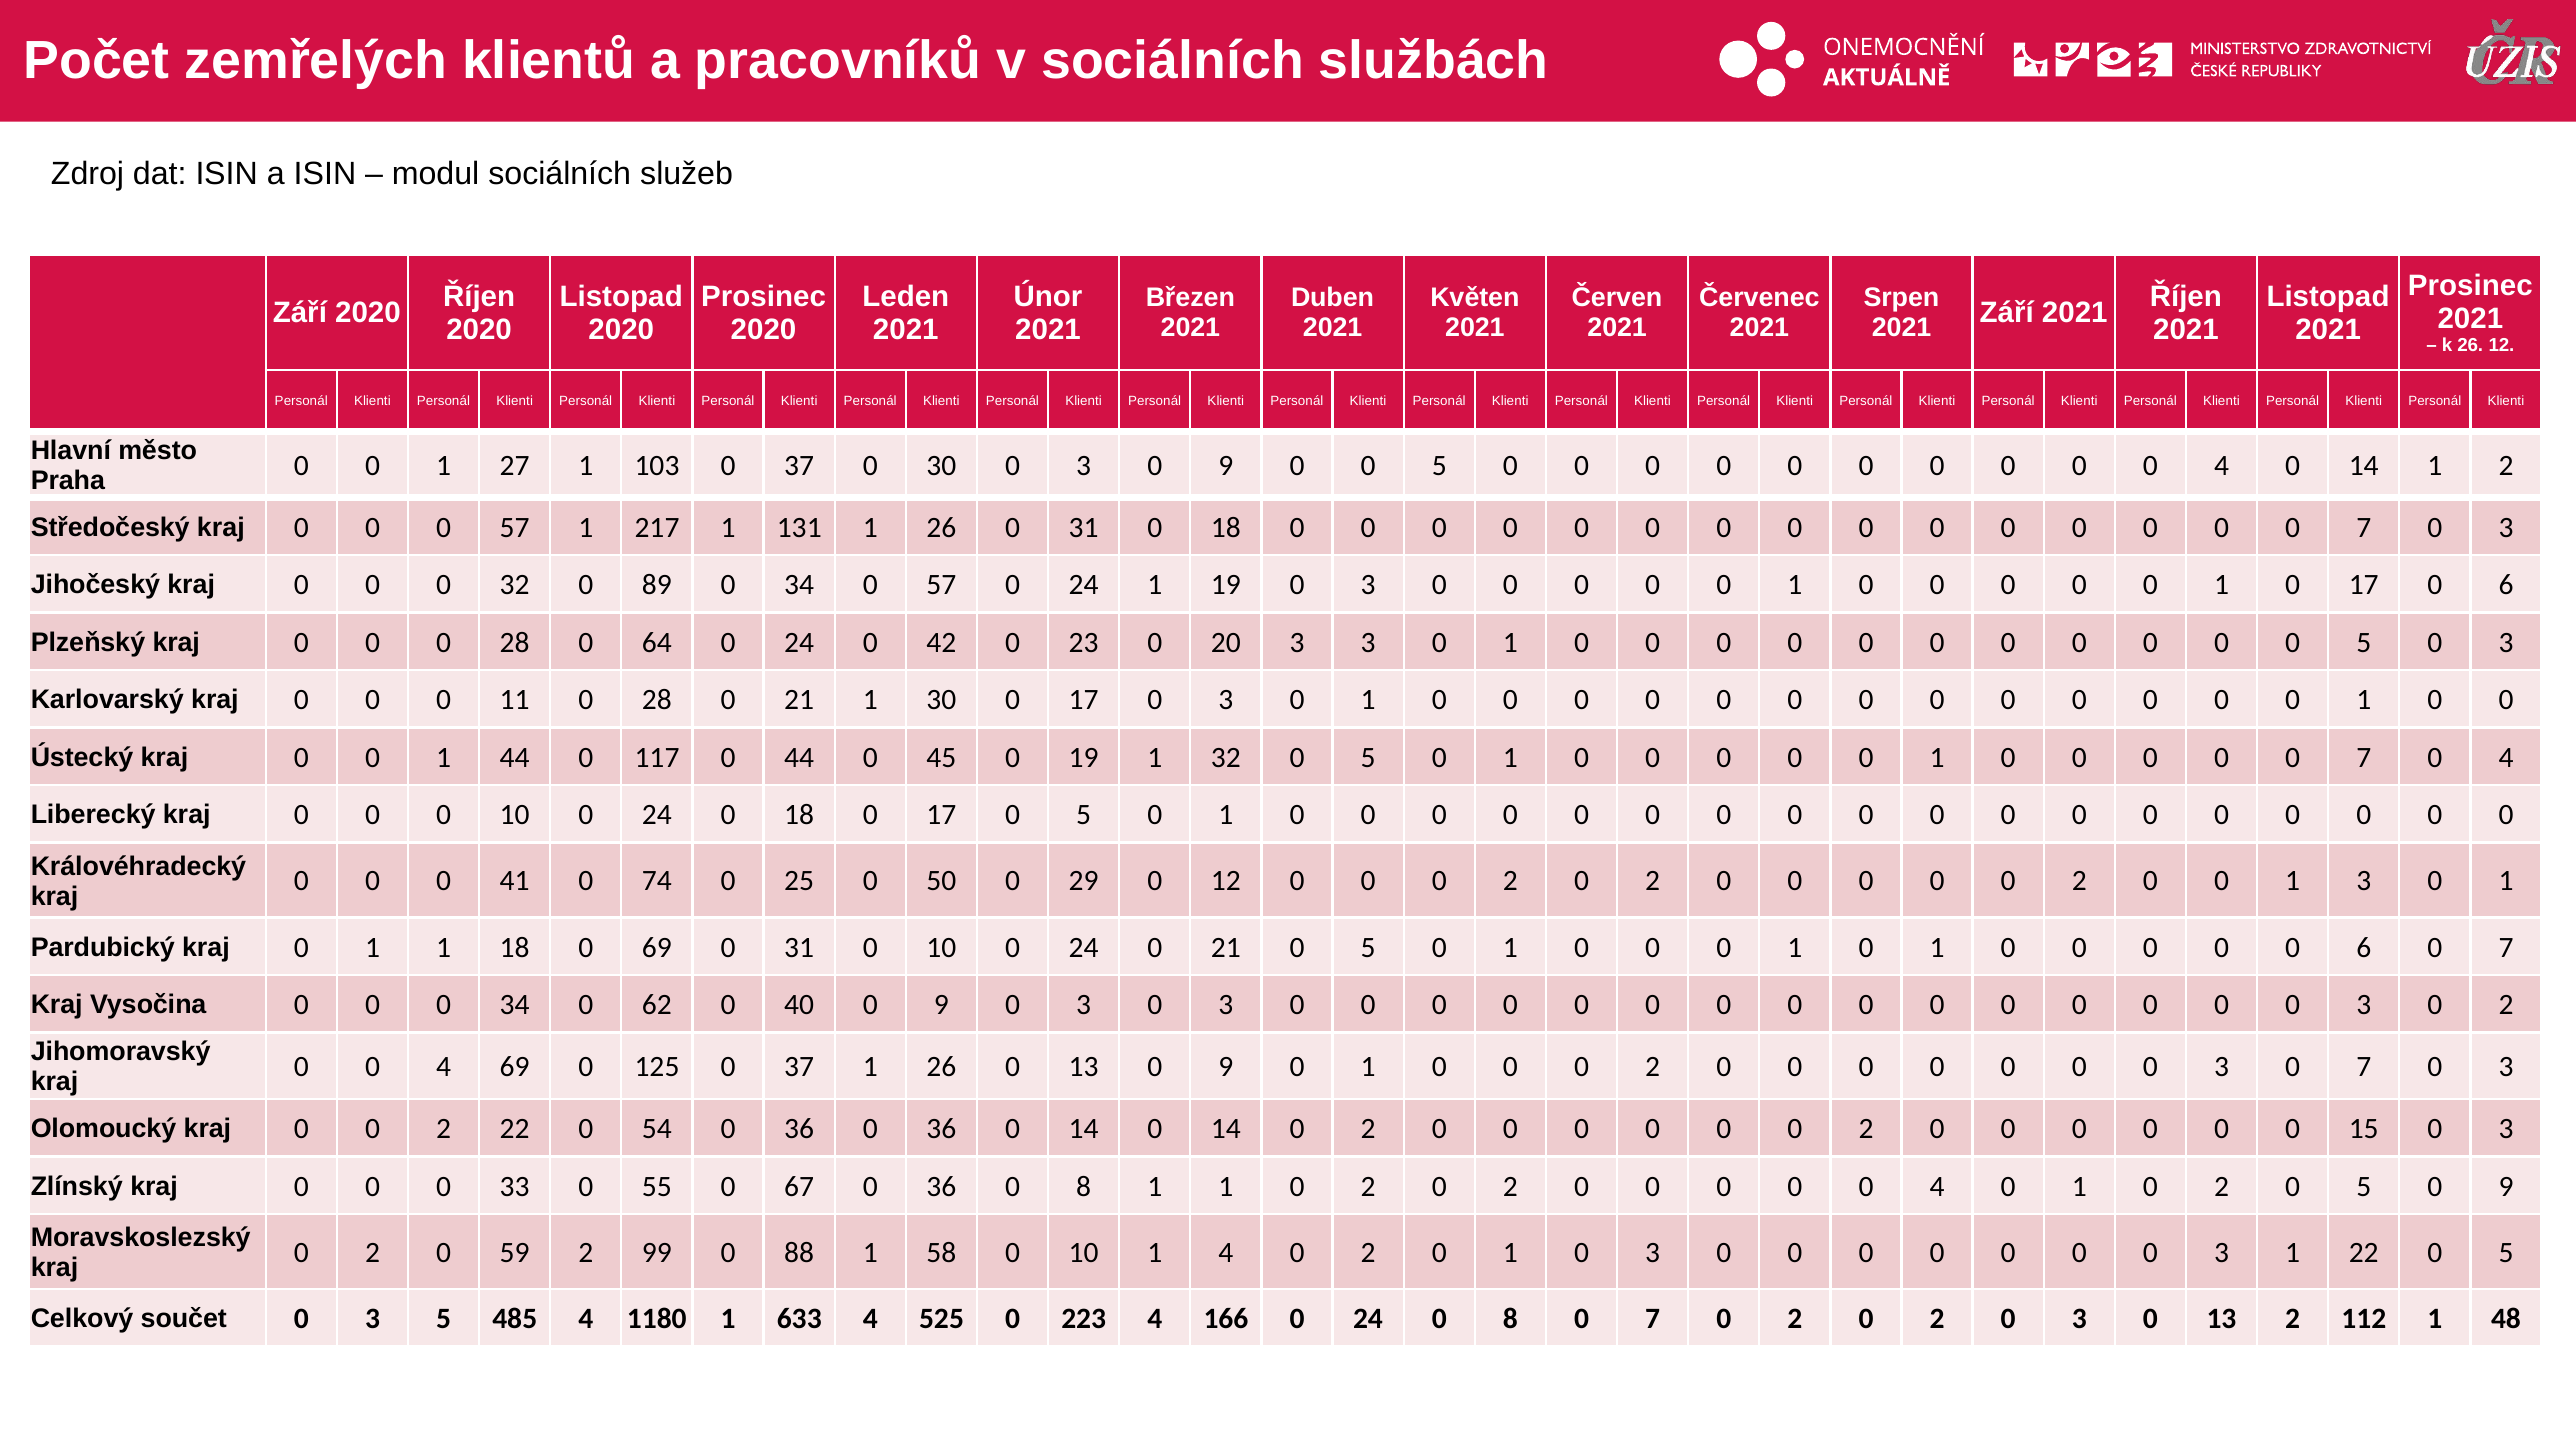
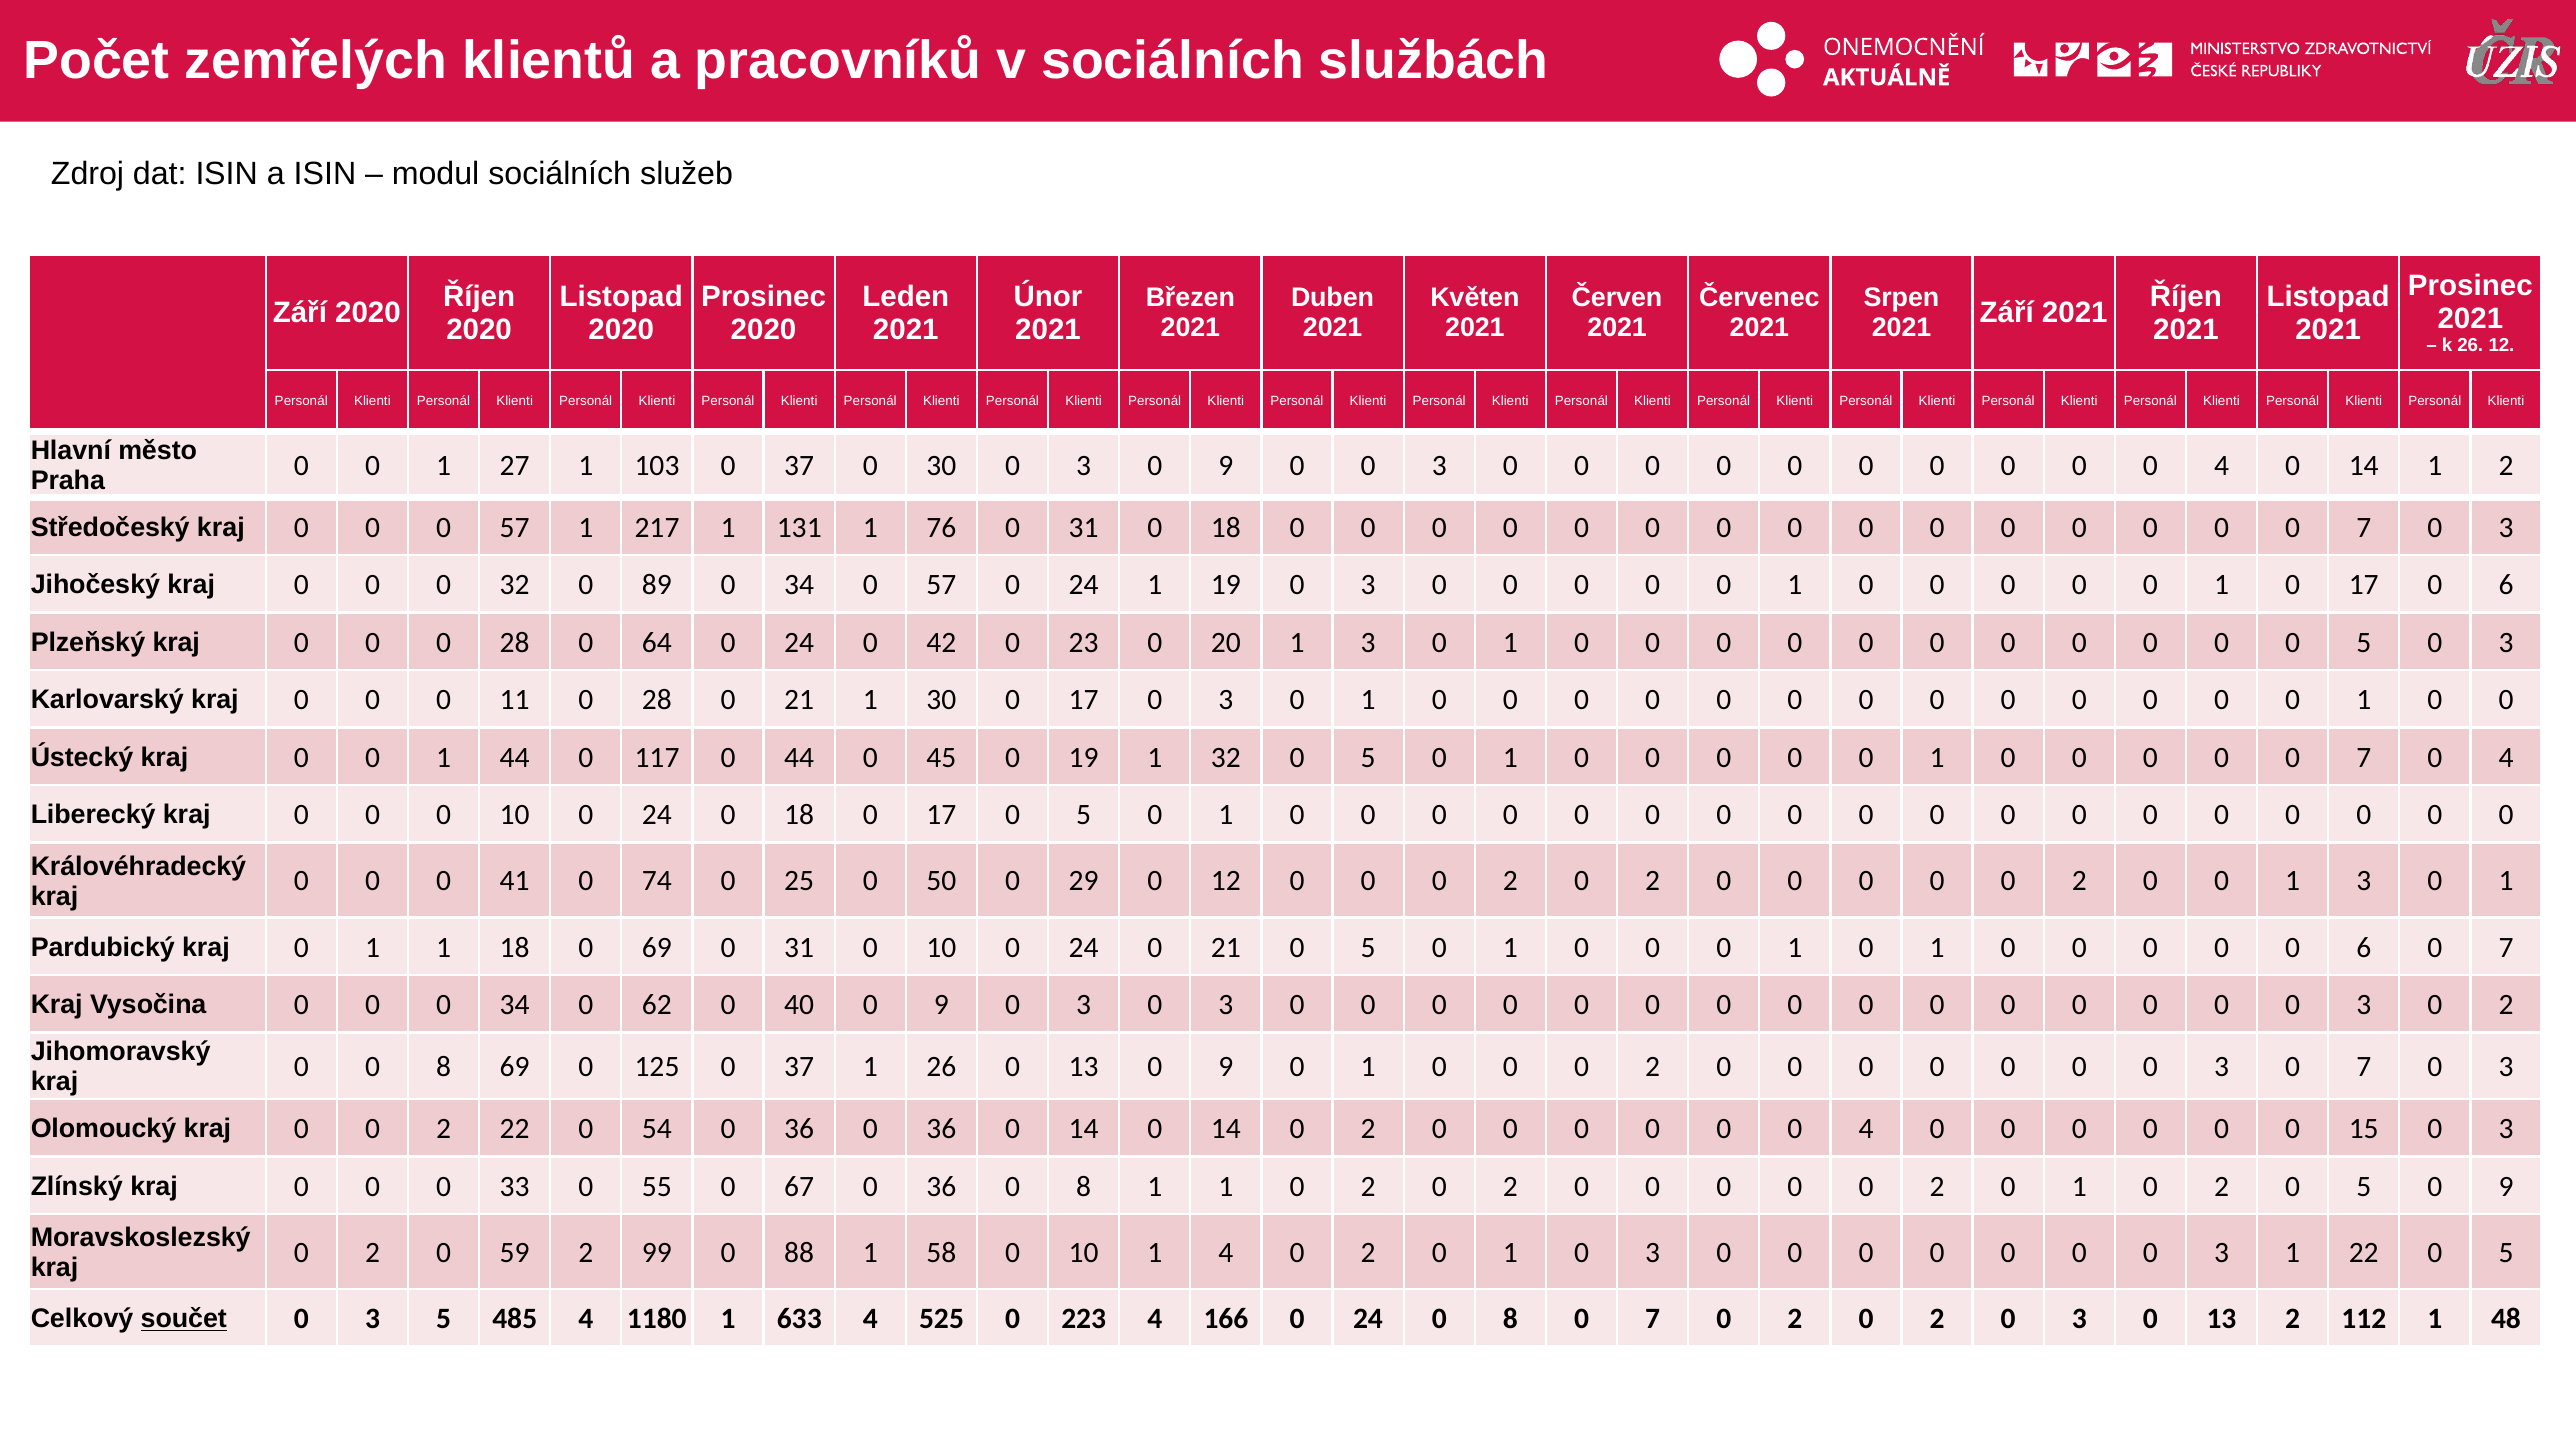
9 0 0 5: 5 -> 3 (1439, 465)
131 1 26: 26 -> 76 (941, 527)
20 3: 3 -> 1 (1297, 642)
kraj 0 0 4: 4 -> 8 (444, 1067)
2: 2 -> 4 (1866, 1129)
4: 4 -> 2 (1937, 1186)
součet underline: none -> present (184, 1319)
